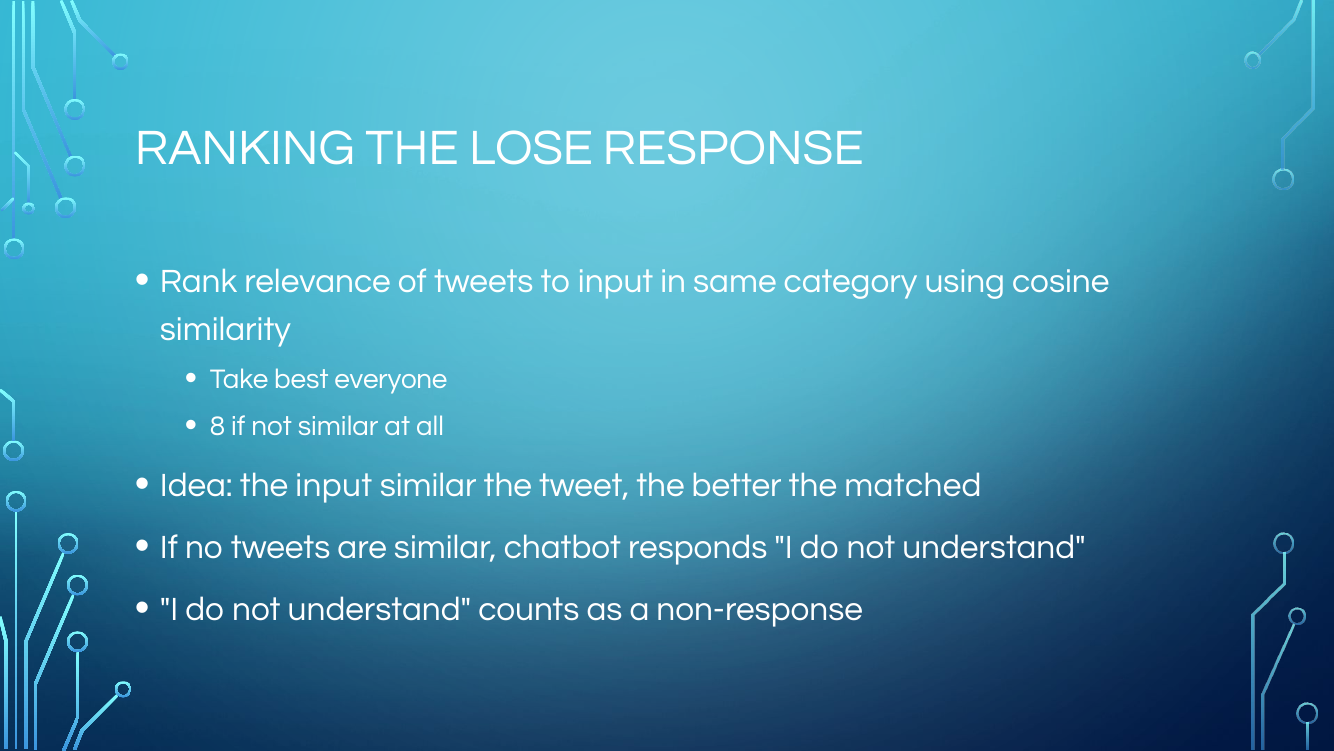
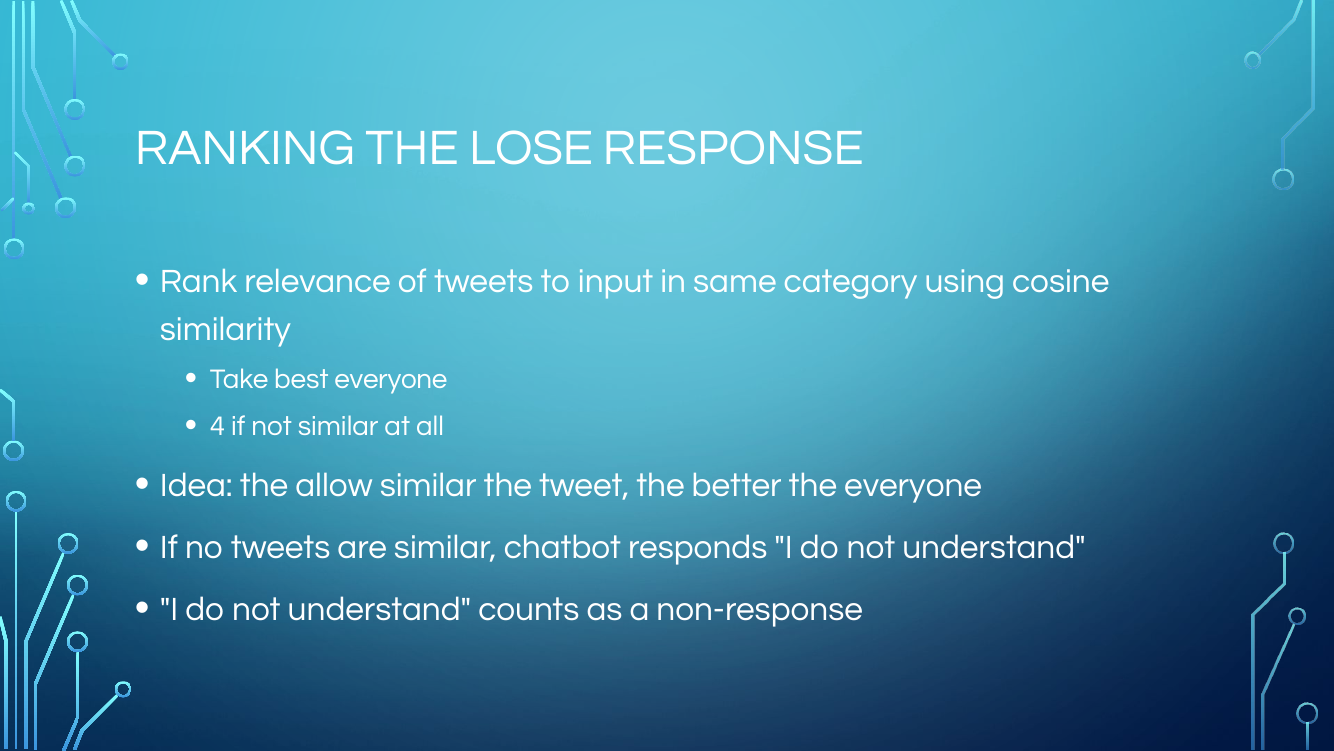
8: 8 -> 4 (218, 426)
the input: input -> allow (334, 485)
the matched: matched -> everyone (913, 485)
